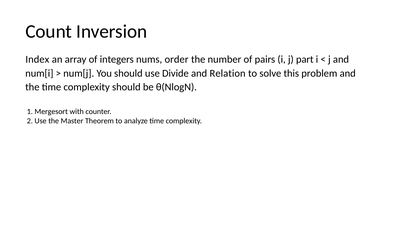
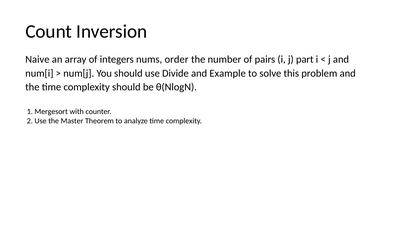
Index: Index -> Naive (37, 60)
Relation: Relation -> Example (228, 73)
